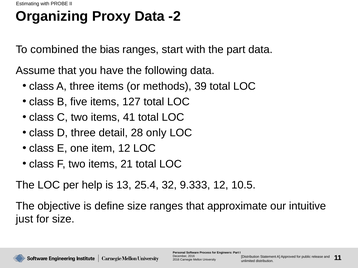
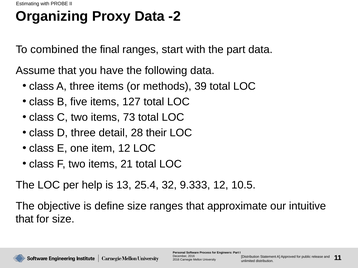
bias: bias -> final (110, 50)
41: 41 -> 73 (129, 117)
only: only -> their (156, 133)
just: just -> that (25, 219)
